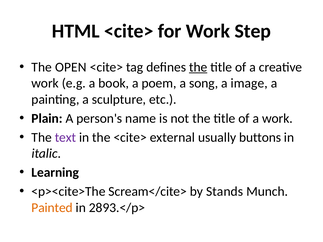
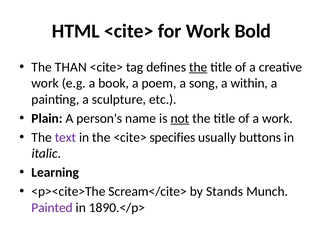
Step: Step -> Bold (253, 31)
OPEN: OPEN -> THAN (71, 67)
image: image -> within (249, 83)
not underline: none -> present (180, 118)
external: external -> specifies (172, 138)
Painted colour: orange -> purple (52, 208)
2893.</p>: 2893.</p> -> 1890.</p> (117, 208)
